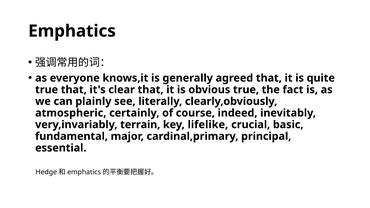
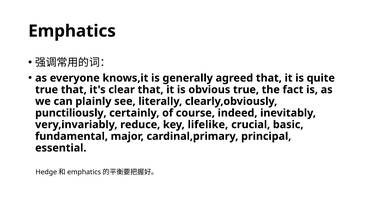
atmospheric: atmospheric -> punctiliously (71, 113)
terrain: terrain -> reduce (140, 125)
